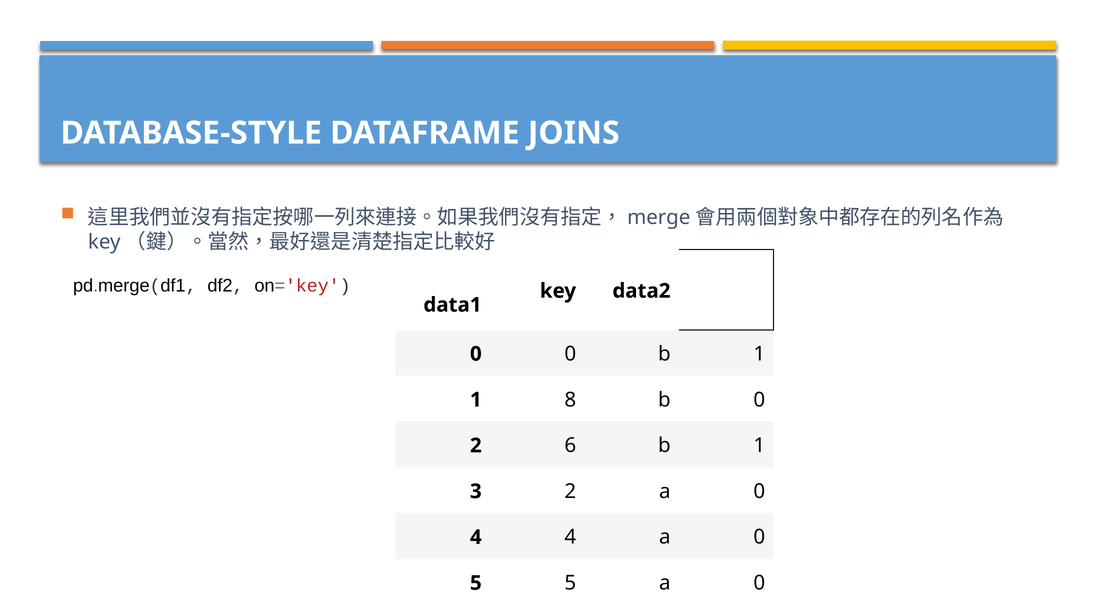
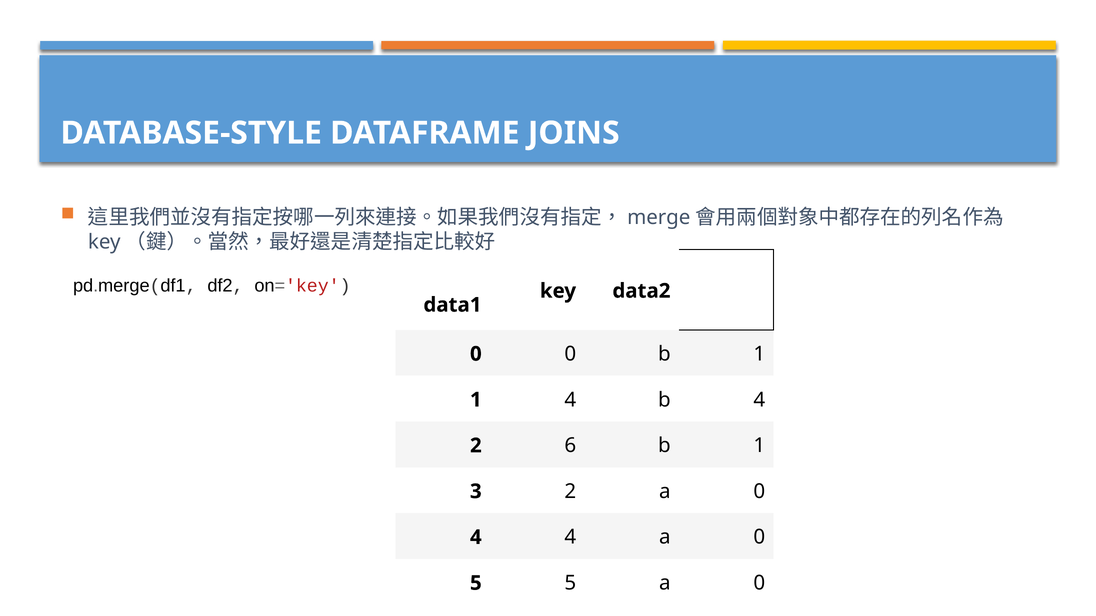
1 8: 8 -> 4 (570, 400)
b 0: 0 -> 4 (759, 400)
